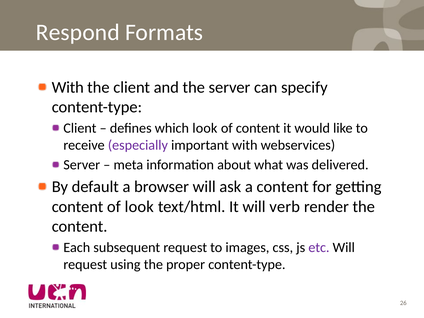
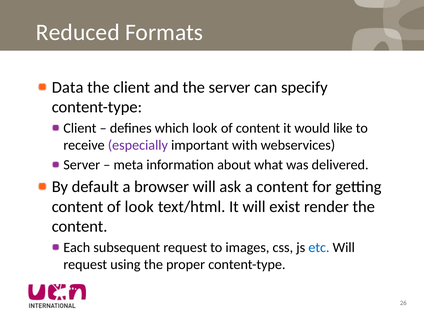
Respond: Respond -> Reduced (78, 32)
With: With -> Data (68, 87)
verb: verb -> exist (285, 207)
etc colour: purple -> blue (319, 247)
